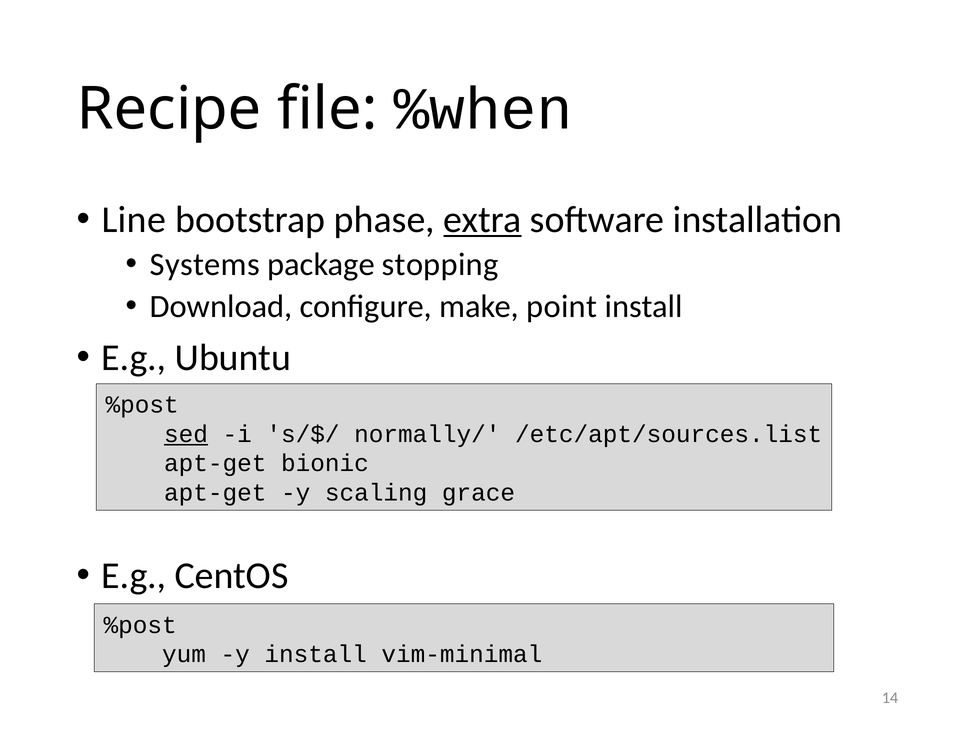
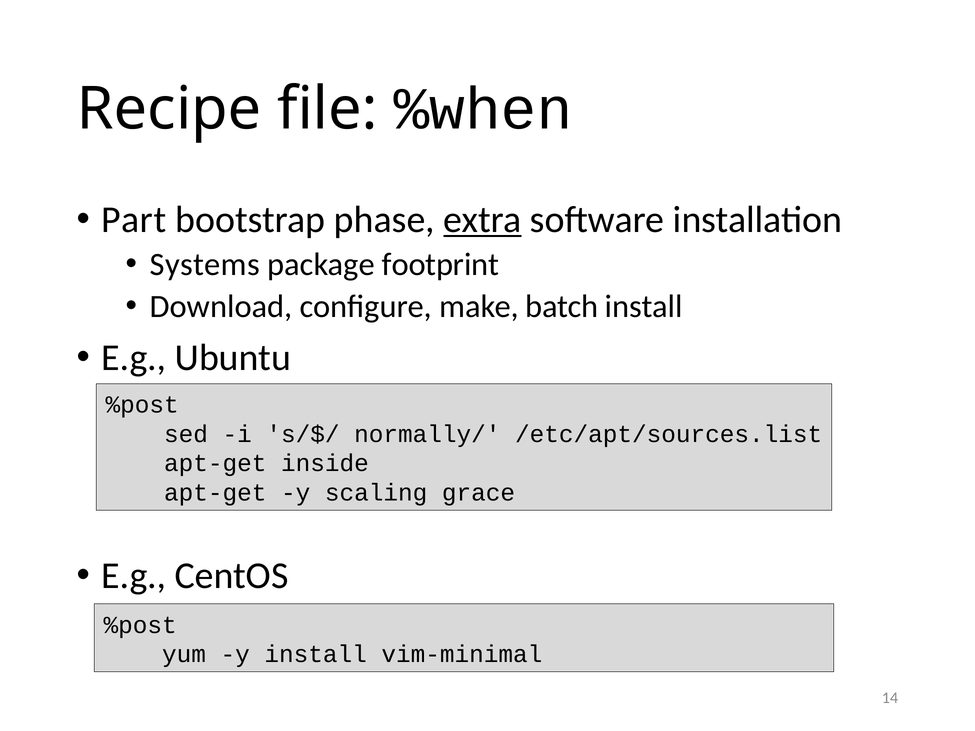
Line: Line -> Part (134, 220)
stopping: stopping -> footprint (440, 265)
point: point -> batch (562, 306)
sed underline: present -> none (186, 434)
bionic: bionic -> inside (325, 463)
